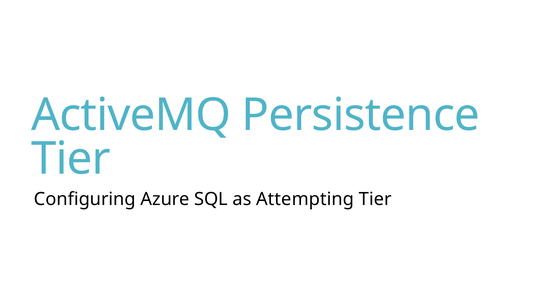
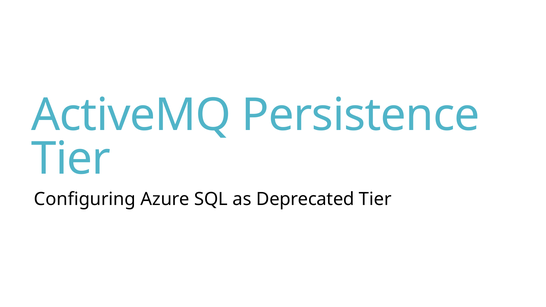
Attempting: Attempting -> Deprecated (305, 199)
